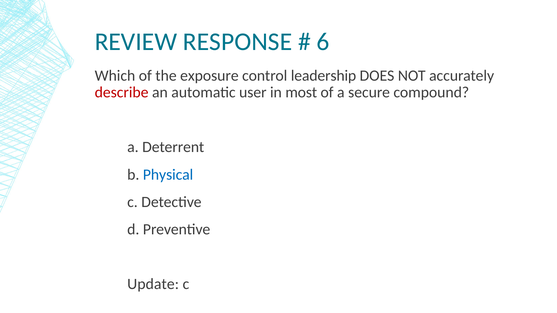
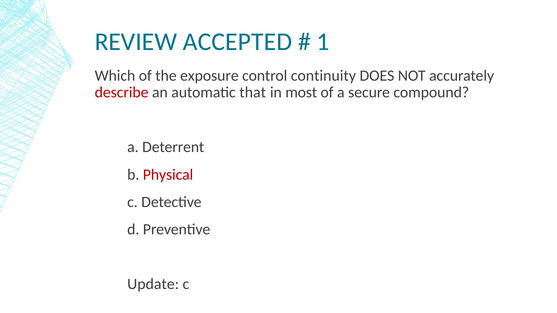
RESPONSE: RESPONSE -> ACCEPTED (237, 42)
6: 6 -> 1 (323, 42)
leadership: leadership -> continuity (323, 76)
user: user -> that (253, 93)
Physical colour: blue -> red (168, 175)
